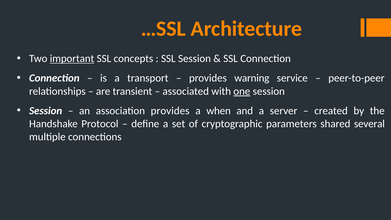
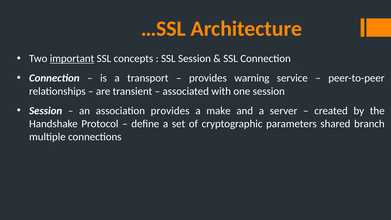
one underline: present -> none (242, 91)
when: when -> make (219, 111)
several: several -> branch (369, 124)
